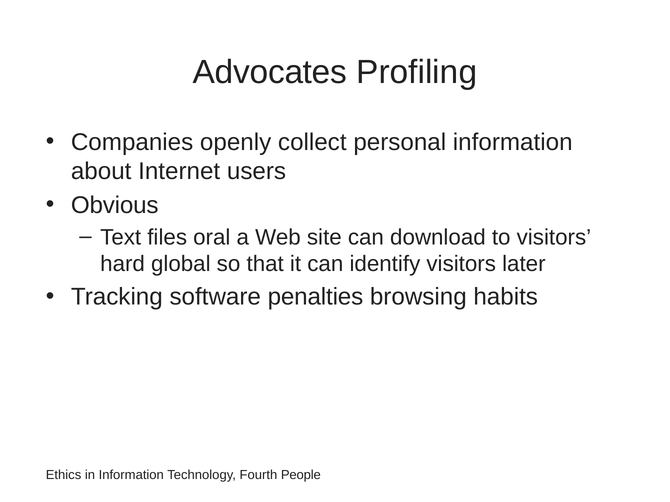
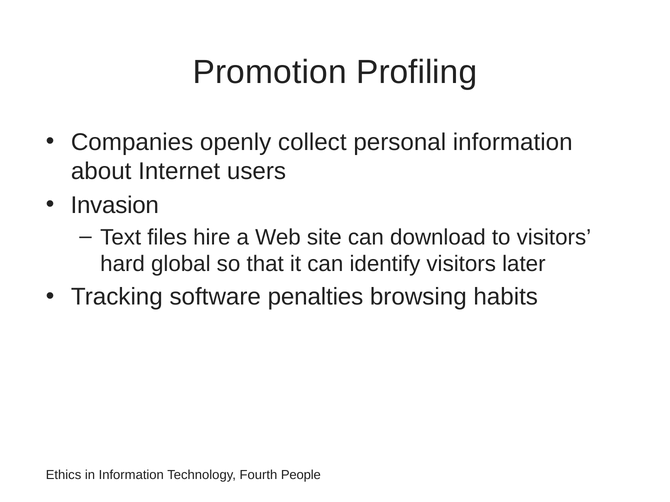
Advocates: Advocates -> Promotion (270, 72)
Obvious: Obvious -> Invasion (115, 205)
oral: oral -> hire (212, 237)
